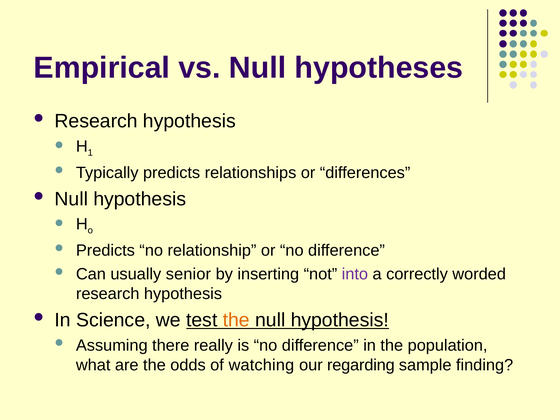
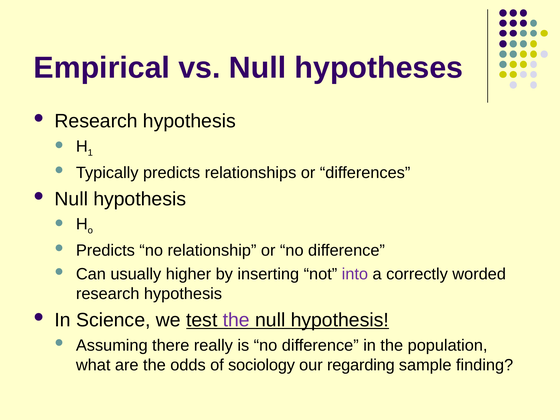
senior: senior -> higher (188, 274)
the colour: orange -> purple (236, 320)
watching: watching -> sociology (262, 365)
